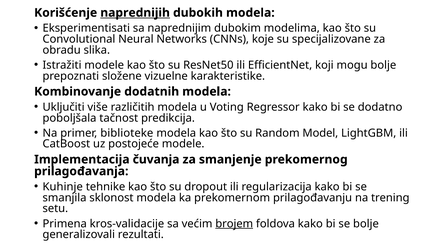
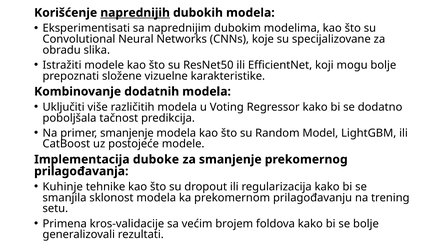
primer biblioteke: biblioteke -> smanjenje (127, 133)
čuvanja: čuvanja -> duboke (156, 159)
brojem underline: present -> none (234, 224)
